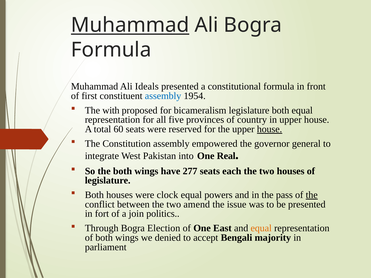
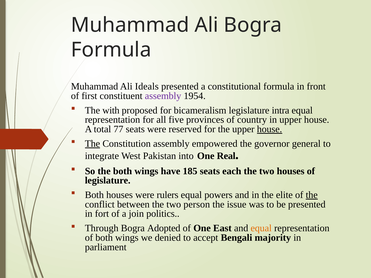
Muhammad underline: present -> none (130, 25)
assembly colour: blue -> purple (163, 96)
legislature both: both -> intra (281, 110)
60: 60 -> 77 (118, 129)
The underline: none -> present (92, 144)
277: 277 -> 185 (190, 171)
clock: clock -> rulers (168, 195)
pass: pass -> elite (284, 195)
amend: amend -> person (197, 205)
Election: Election -> Adopted (164, 228)
